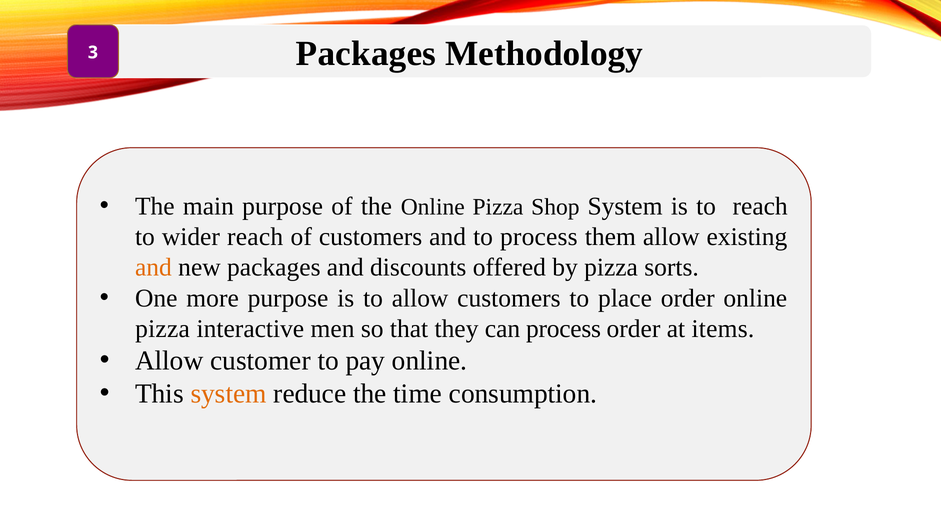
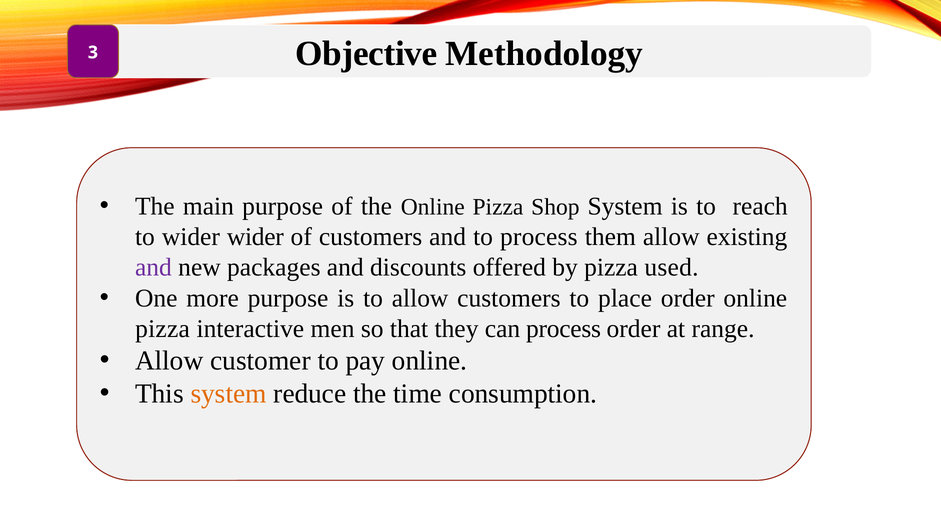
Packages: Packages -> Objective (366, 54)
wider reach: reach -> wider (255, 237)
and colour: orange -> purple (153, 267)
sorts: sorts -> used (671, 267)
items: items -> range (723, 328)
